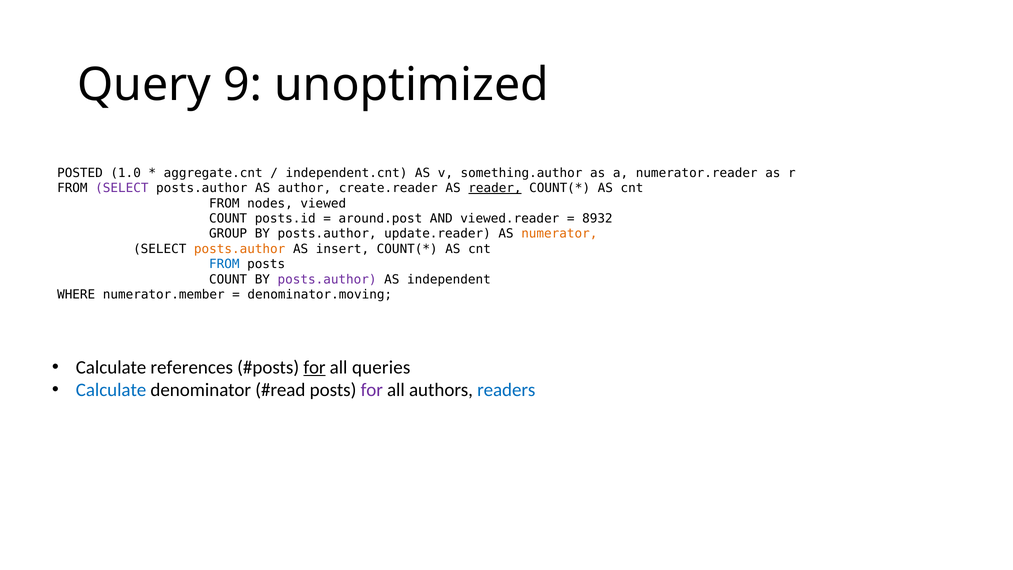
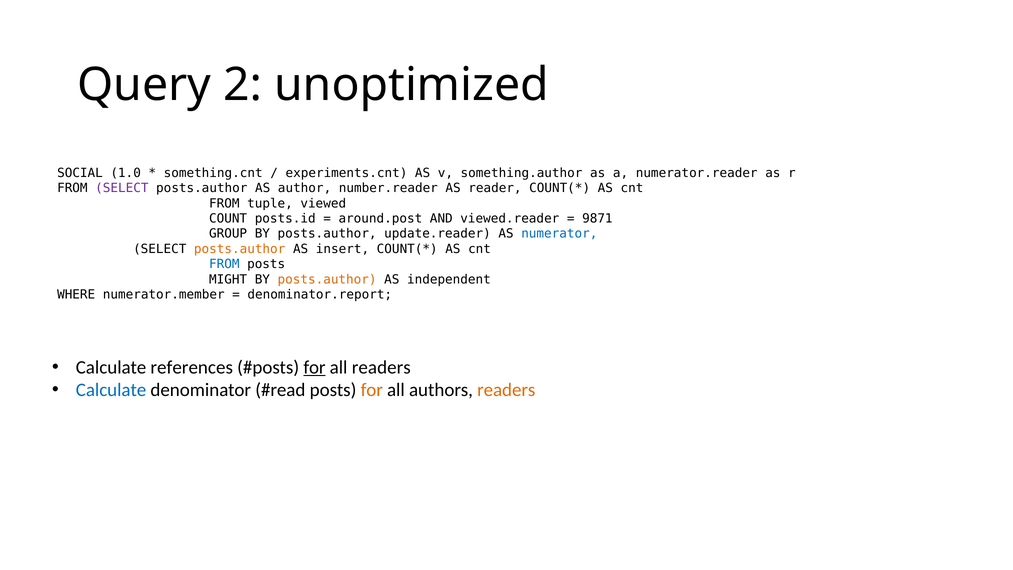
9: 9 -> 2 (243, 85)
POSTED: POSTED -> SOCIAL (80, 173)
aggregate.cnt: aggregate.cnt -> something.cnt (213, 173)
independent.cnt: independent.cnt -> experiments.cnt (346, 173)
create.reader: create.reader -> number.reader (388, 188)
reader underline: present -> none (495, 188)
nodes: nodes -> tuple (270, 203)
8932: 8932 -> 9871 (597, 219)
numerator colour: orange -> blue (559, 234)
COUNT: COUNT -> MIGHT (228, 279)
posts.author colour: purple -> orange (327, 279)
denominator.moving: denominator.moving -> denominator.report (320, 294)
all queries: queries -> readers (381, 367)
for colour: purple -> orange (372, 390)
readers colour: blue -> orange (506, 390)
